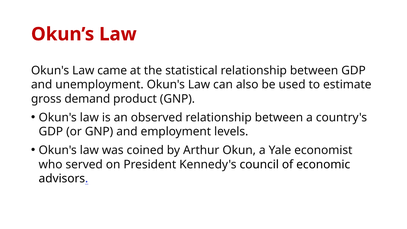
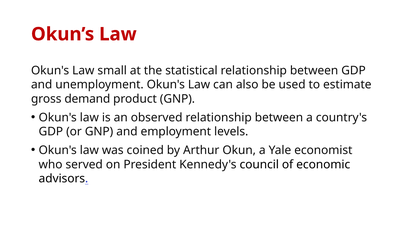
came: came -> small (112, 70)
